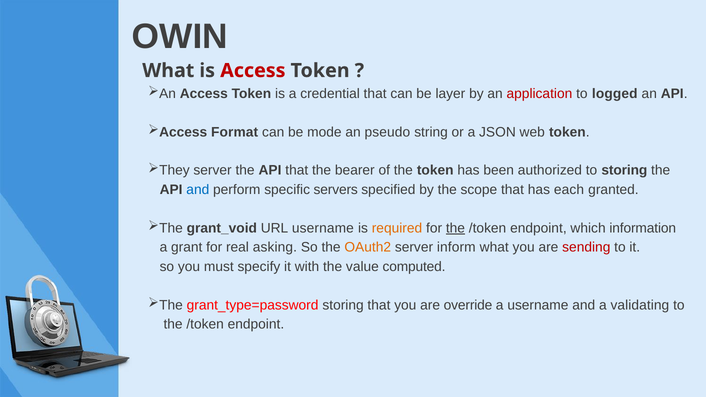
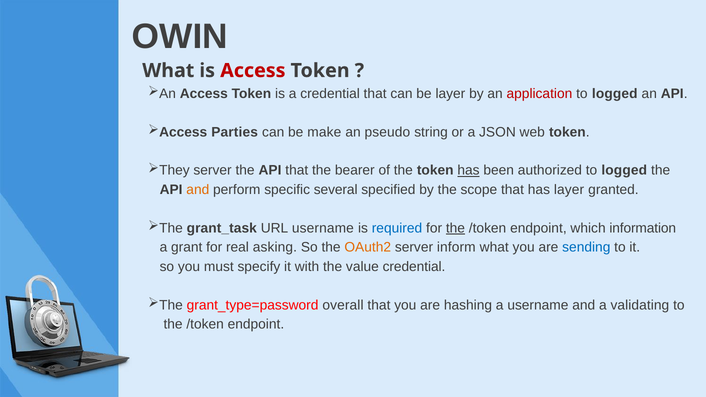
Format: Format -> Parties (235, 132)
mode: mode -> make (324, 132)
has underline: none -> present (469, 170)
authorized to storing: storing -> logged (624, 170)
and colour: blue -> orange (198, 190)
servers: servers -> several (336, 190)
has each: each -> layer (569, 190)
grant_void: grant_void -> grant_task (222, 228)
required colour: orange -> blue (397, 228)
sending colour: red -> blue (586, 247)
value computed: computed -> credential (414, 267)
grant_type=password storing: storing -> overall (343, 305)
override: override -> hashing (468, 305)
